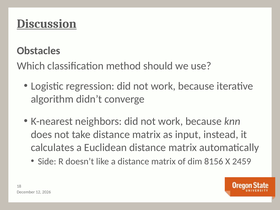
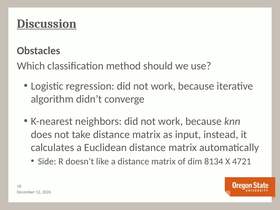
8156: 8156 -> 8134 (214, 161)
2459: 2459 -> 4721 (242, 161)
